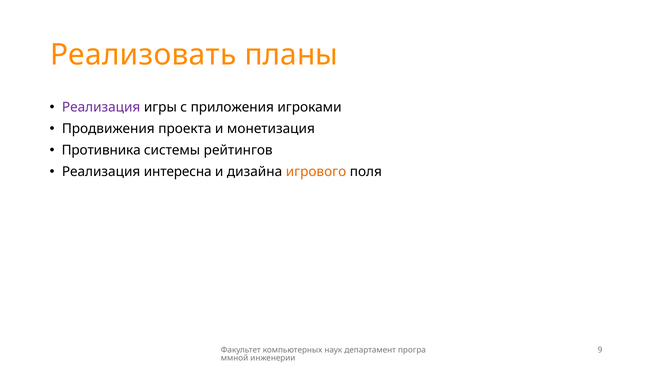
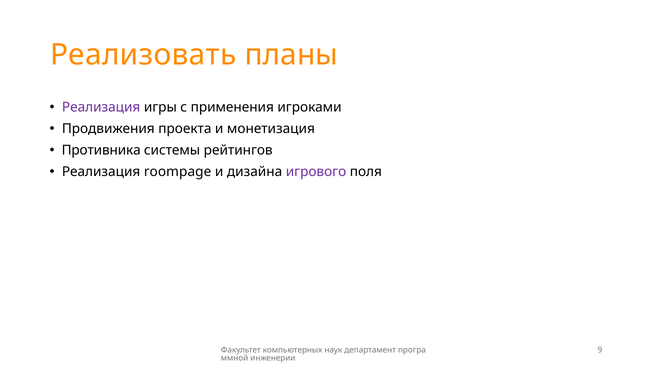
приложения: приложения -> применения (232, 107)
интересна: интересна -> roompage (178, 172)
игрового colour: orange -> purple (316, 172)
